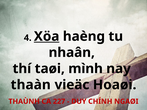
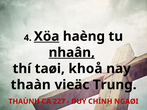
nhaân underline: none -> present (72, 53)
mình: mình -> khoå (85, 69)
Hoaøi: Hoaøi -> Trung (115, 85)
